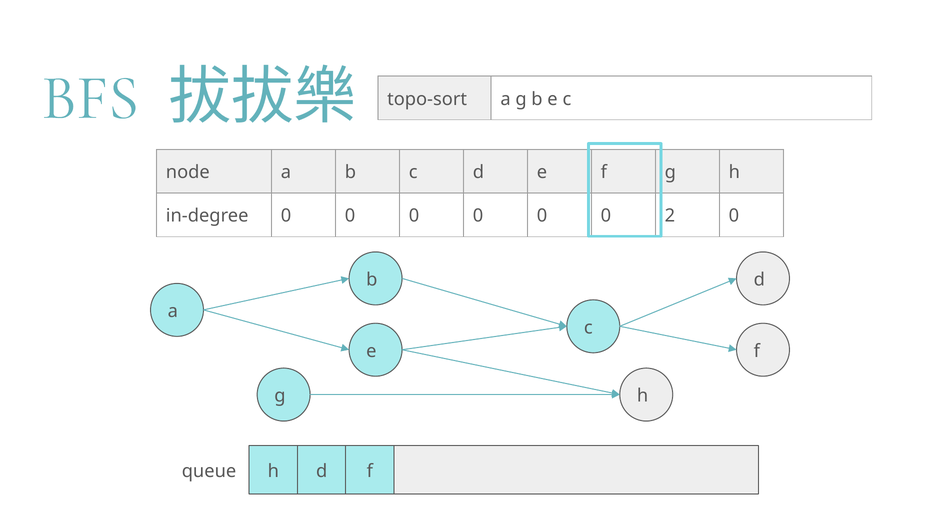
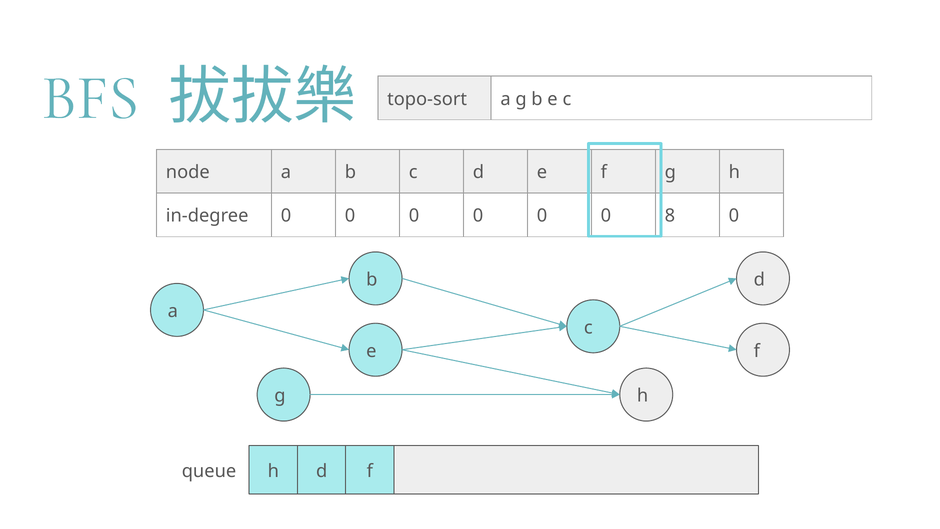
2: 2 -> 8 (670, 216)
